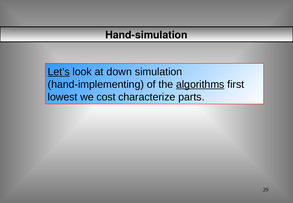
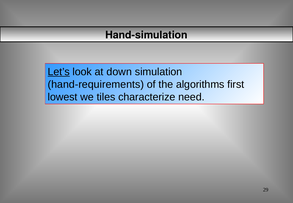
hand-implementing: hand-implementing -> hand-requirements (96, 84)
algorithms underline: present -> none (200, 84)
cost: cost -> tiles (106, 97)
parts: parts -> need (191, 97)
